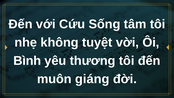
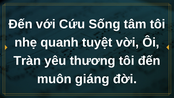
không: không -> quanh (60, 42)
Bình: Bình -> Tràn (27, 61)
